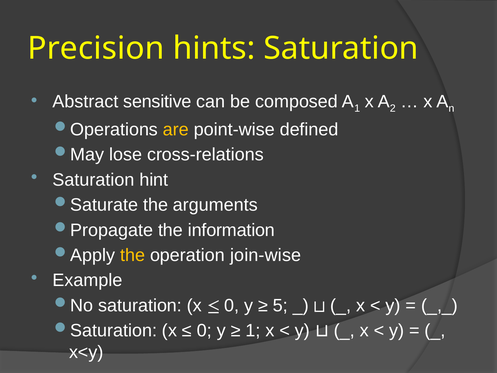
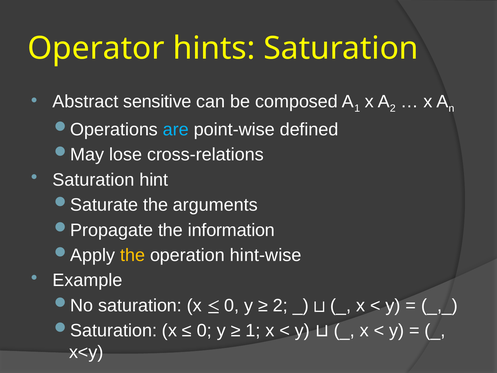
Precision: Precision -> Operator (96, 48)
are colour: yellow -> light blue (176, 130)
join-wise: join-wise -> hint-wise (266, 255)
5: 5 -> 2 (280, 305)
